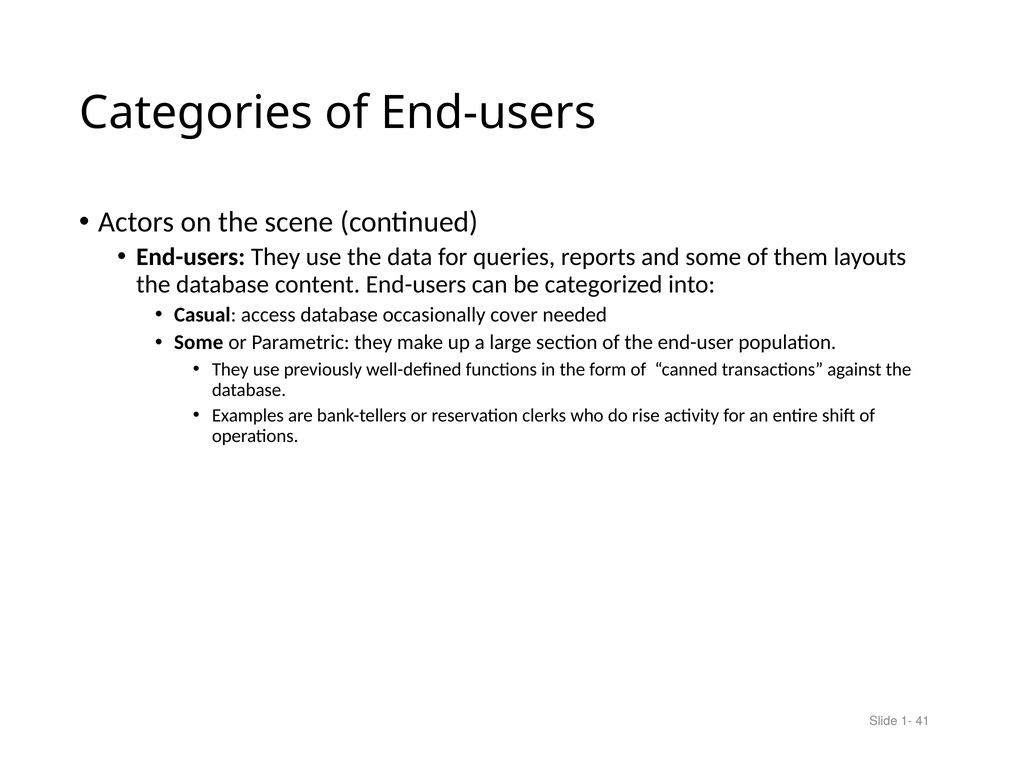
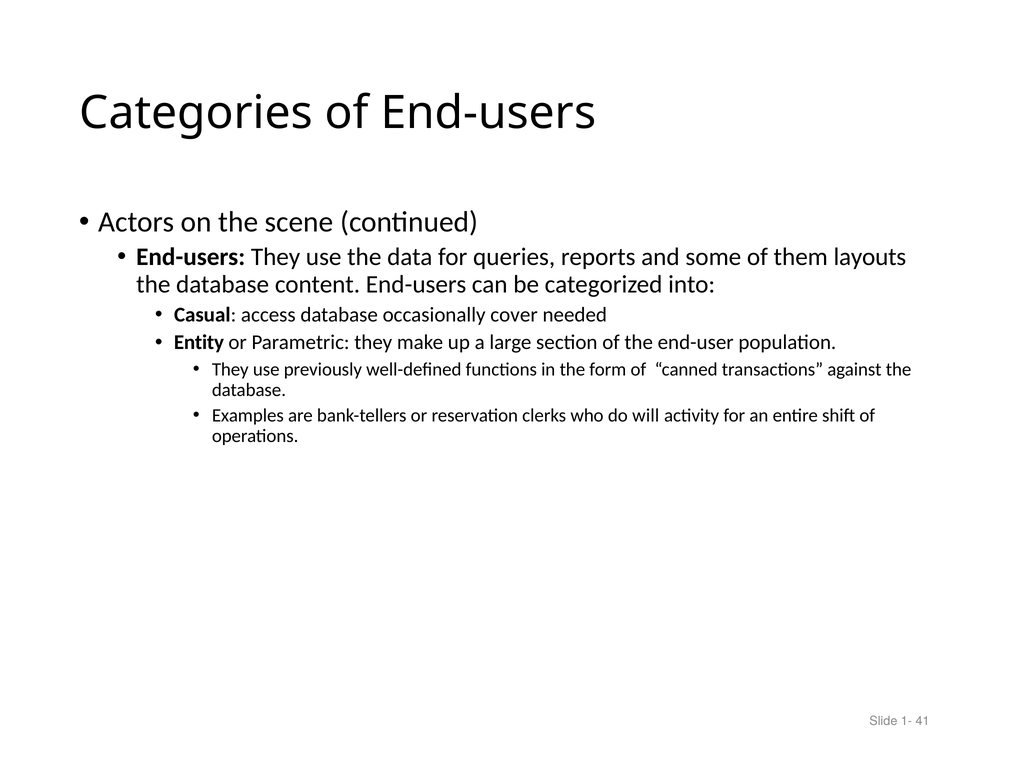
Some: Some -> Entity (199, 342)
rise: rise -> will (646, 415)
